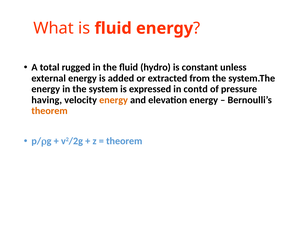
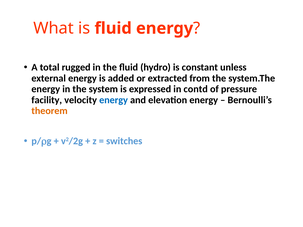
having: having -> facility (47, 100)
energy colour: orange -> blue (114, 100)
theorem: theorem -> switches (124, 141)
